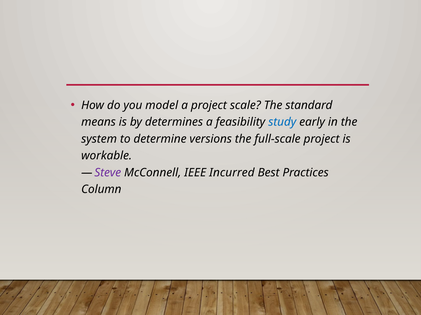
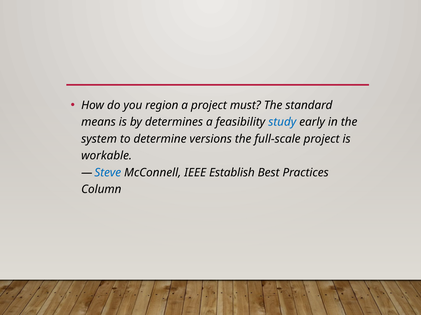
model: model -> region (162, 106)
scale: scale -> must (245, 106)
Steve colour: purple -> blue (108, 173)
Incurred: Incurred -> Establish (232, 173)
